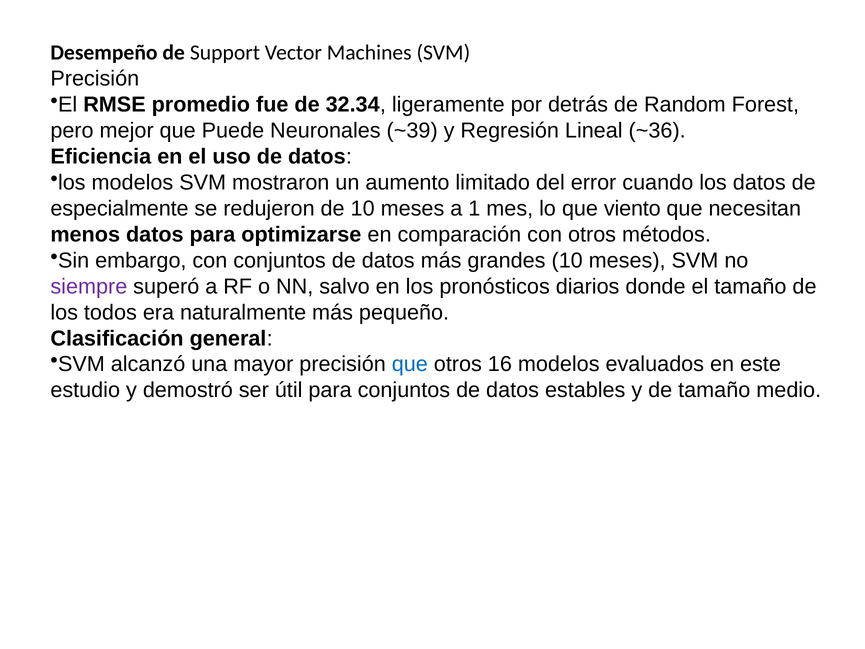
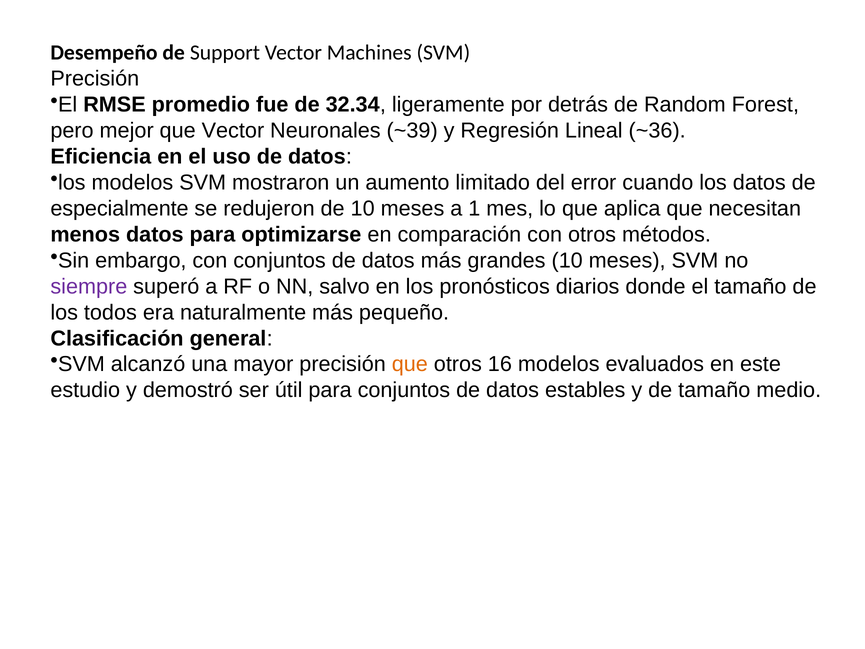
que Puede: Puede -> Vector (233, 131)
viento: viento -> aplica (632, 209)
que colour: blue -> orange (410, 364)
